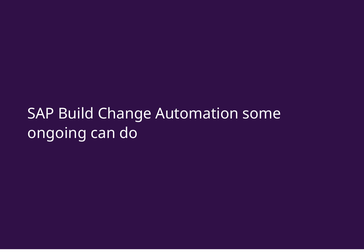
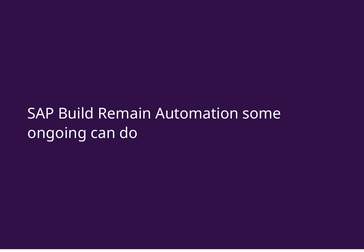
Change: Change -> Remain (125, 114)
